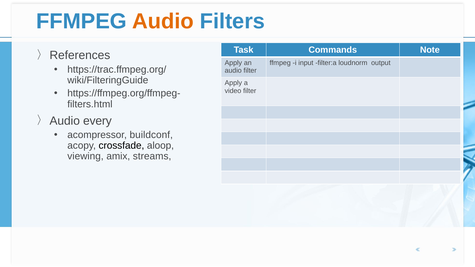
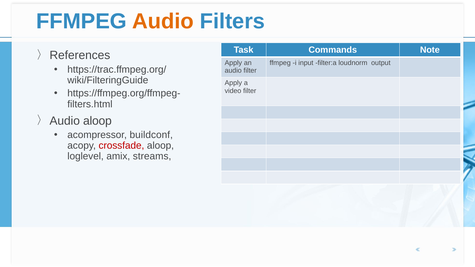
every: every -> aloop (97, 121)
crossfade colour: black -> red (121, 146)
viewing: viewing -> loglevel (86, 156)
